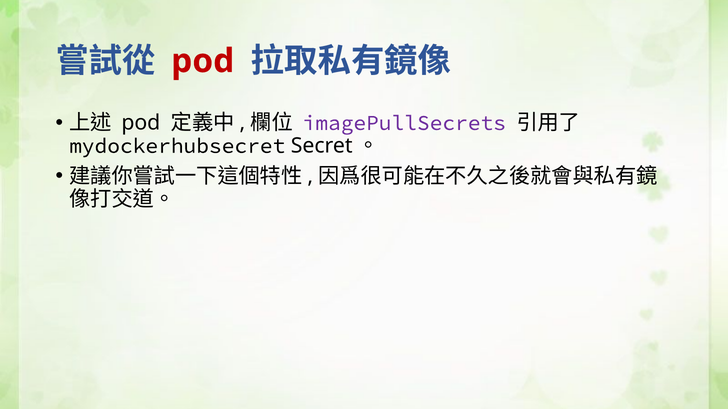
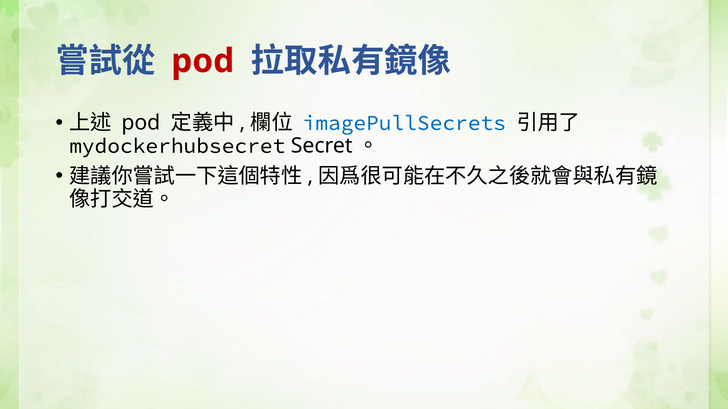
imagePullSecrets colour: purple -> blue (404, 123)
